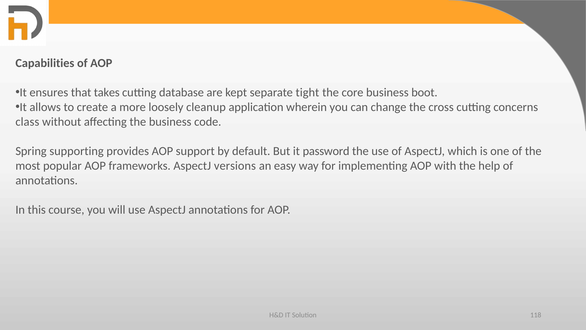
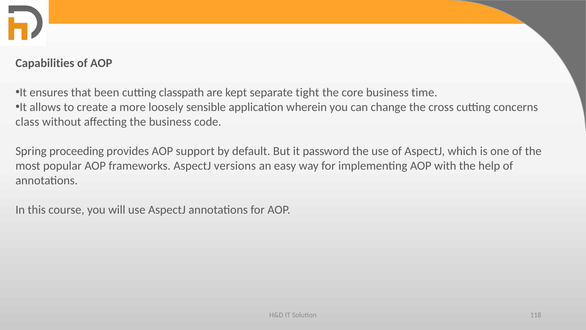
takes: takes -> been (107, 92)
database: database -> classpath (181, 92)
boot: boot -> time (424, 92)
cleanup: cleanup -> sensible (206, 107)
supporting: supporting -> proceeding (77, 151)
